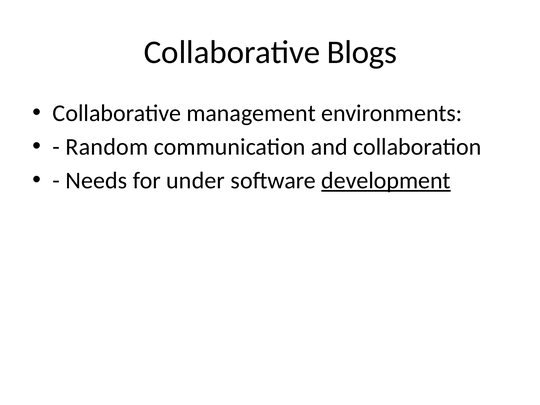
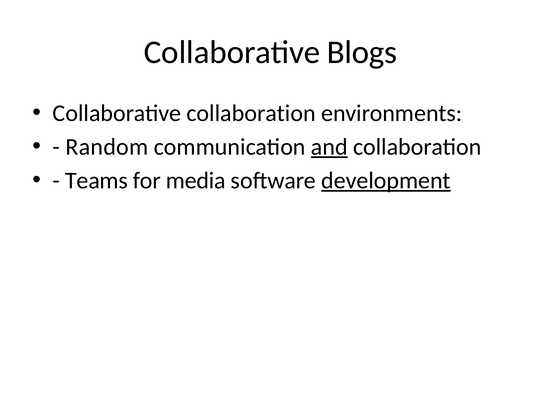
Collaborative management: management -> collaboration (251, 113)
and underline: none -> present (329, 147)
Needs: Needs -> Teams (97, 181)
under: under -> media (196, 181)
